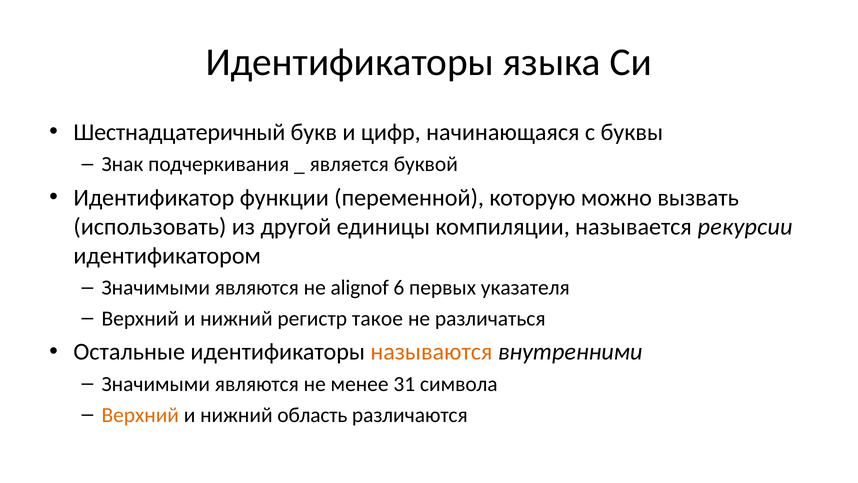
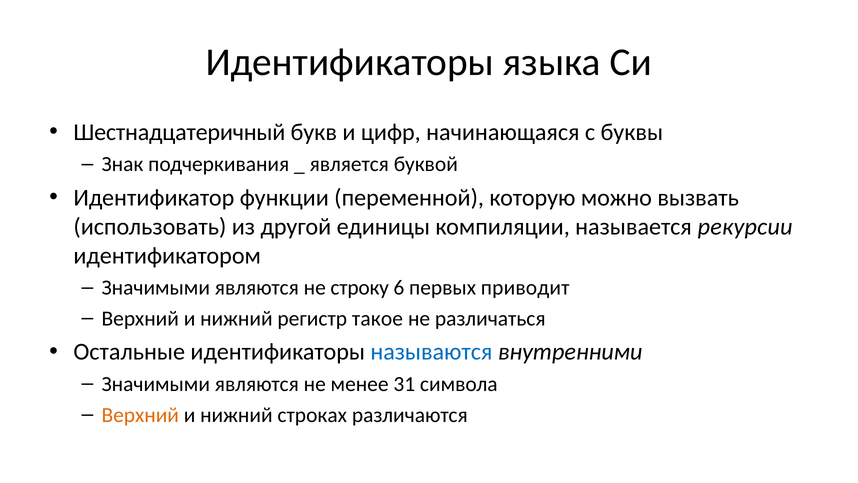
alignof: alignof -> строку (360, 288)
указателя: указателя -> приводит (525, 288)
называются colour: orange -> blue (431, 352)
область: область -> строках (312, 415)
